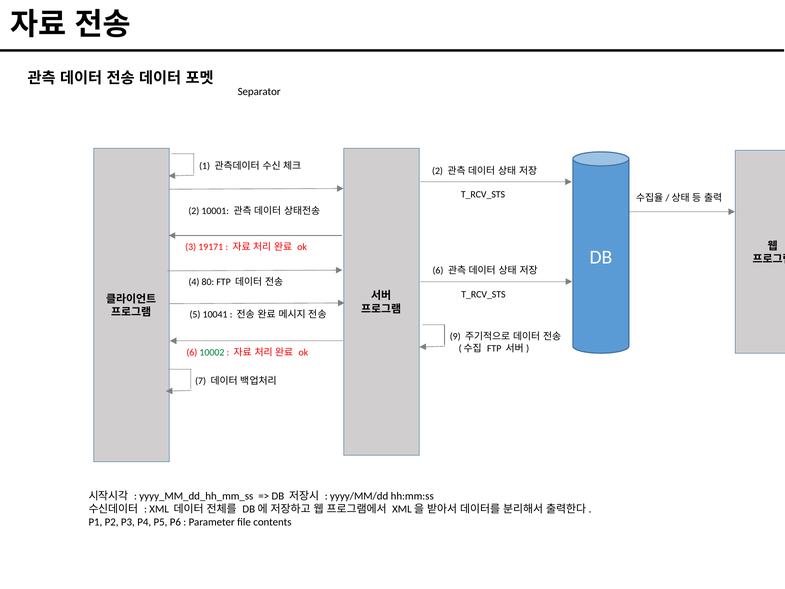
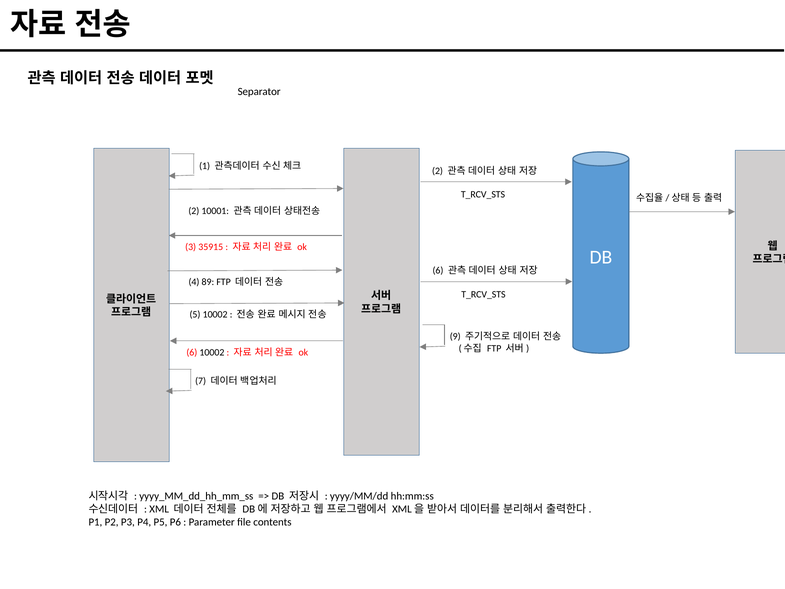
19171: 19171 -> 35915 (211, 247)
80: 80 -> 89 (208, 282)
5 10041: 10041 -> 10002 (215, 315)
10002 colour: green -> black (212, 352)
